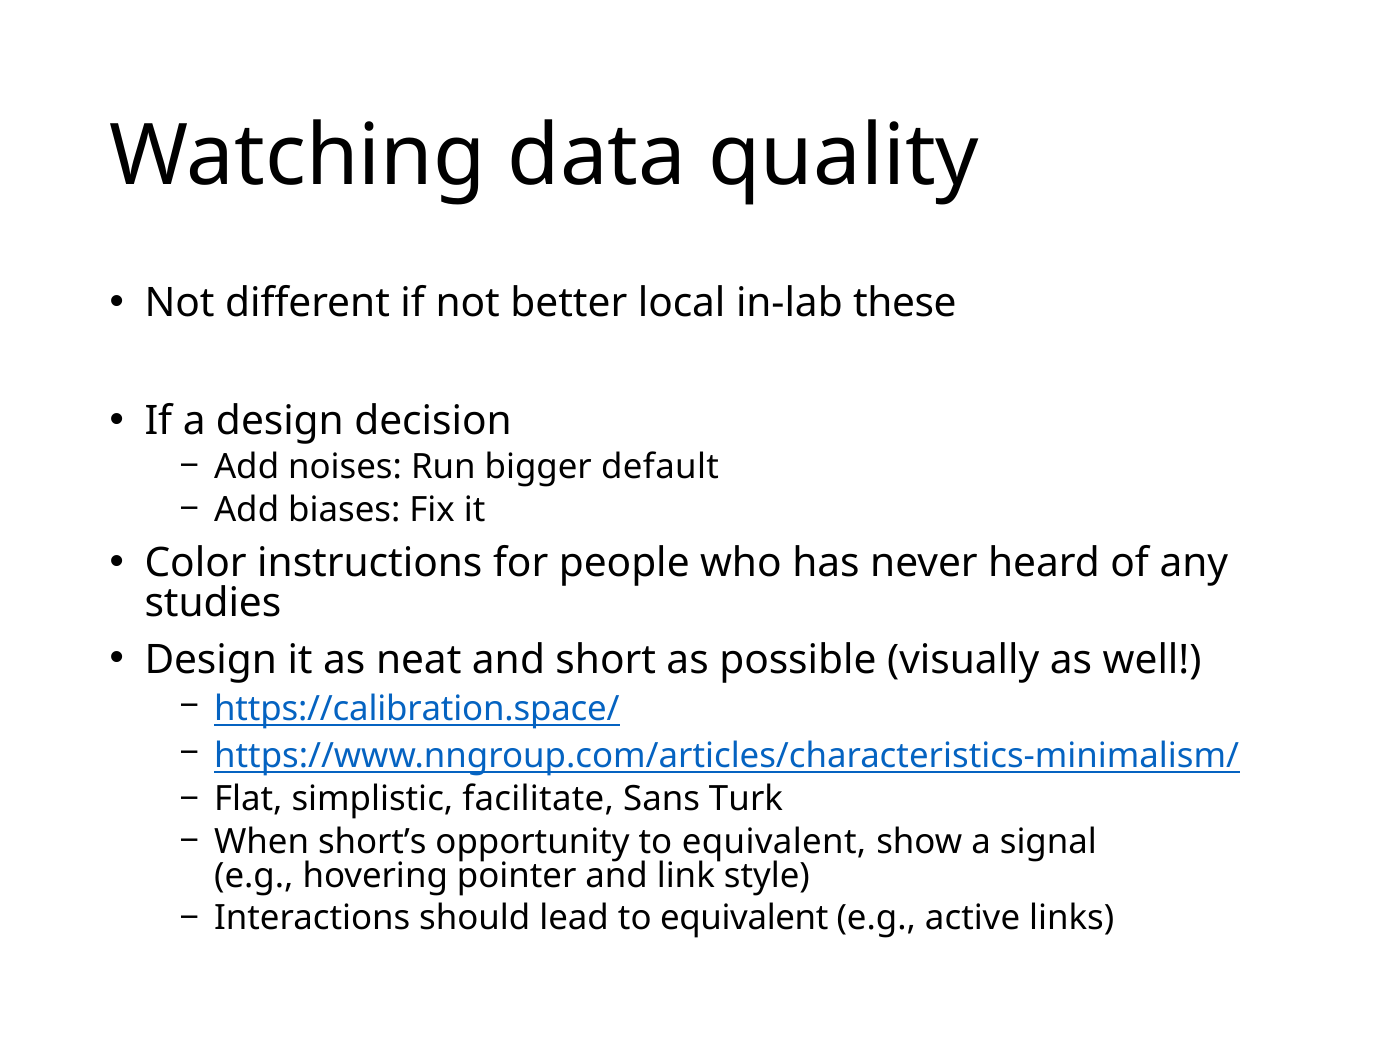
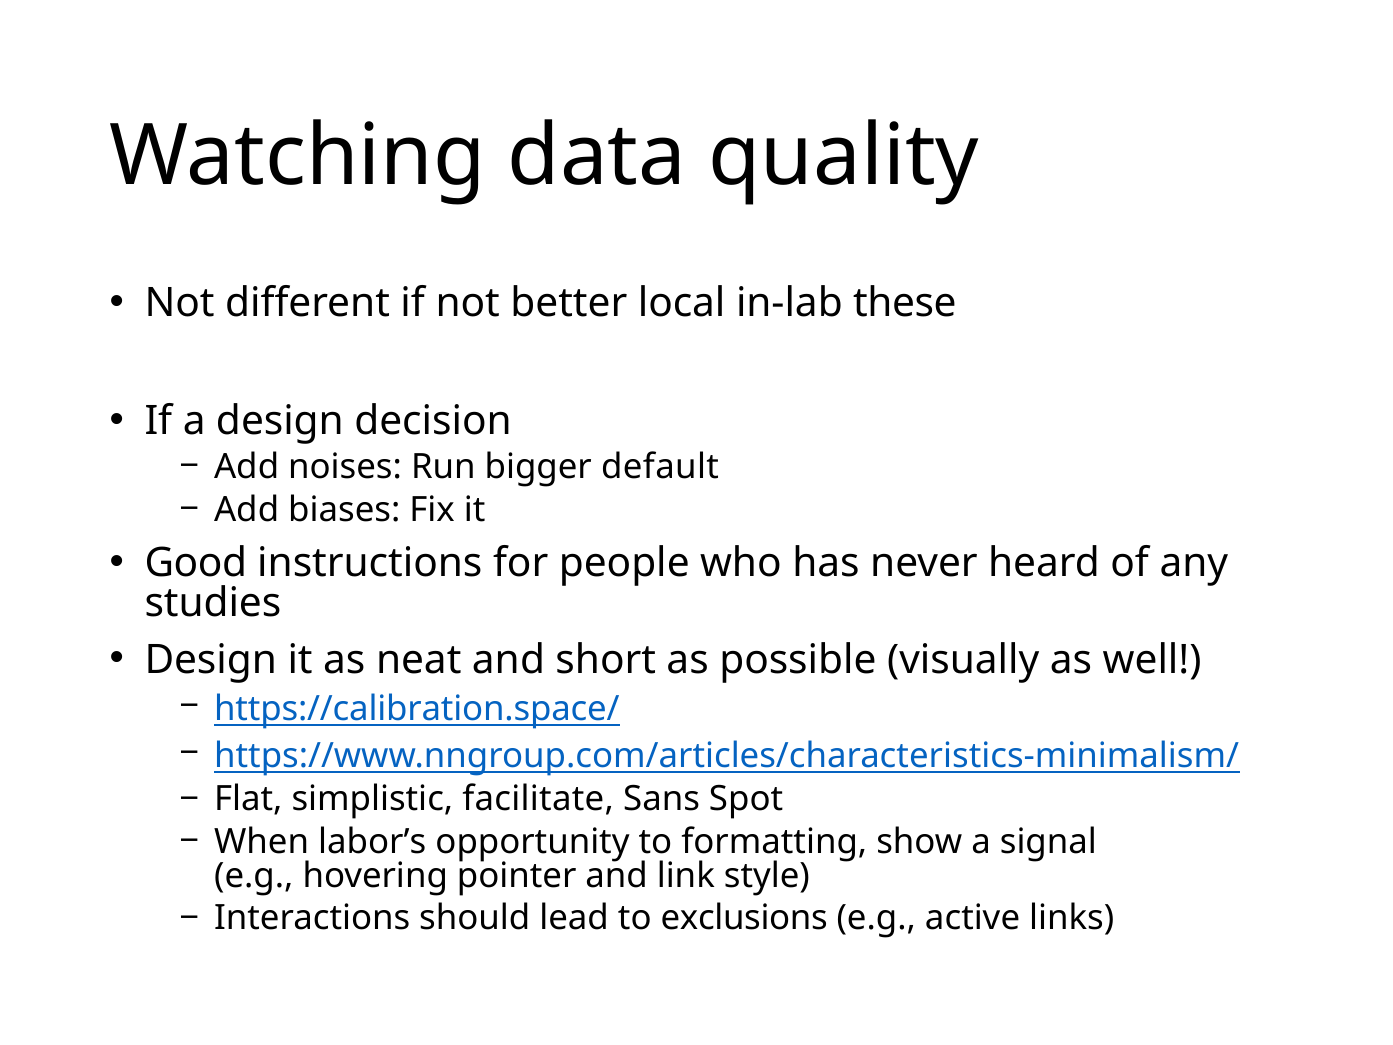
Color: Color -> Good (196, 563)
Turk: Turk -> Spot (746, 799)
short’s: short’s -> labor’s (372, 842)
opportunity to equivalent: equivalent -> formatting (774, 842)
lead to equivalent: equivalent -> exclusions (744, 918)
